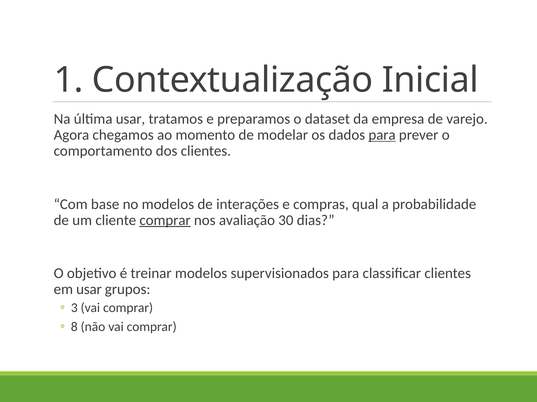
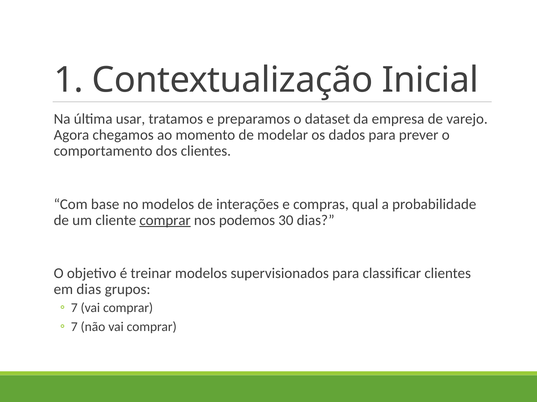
para underline: present -> none (382, 135)
avaliação: avaliação -> podemos (247, 221)
em usar: usar -> dias (89, 290)
3: 3 -> 7 (74, 308)
8: 8 -> 7 (74, 327)
